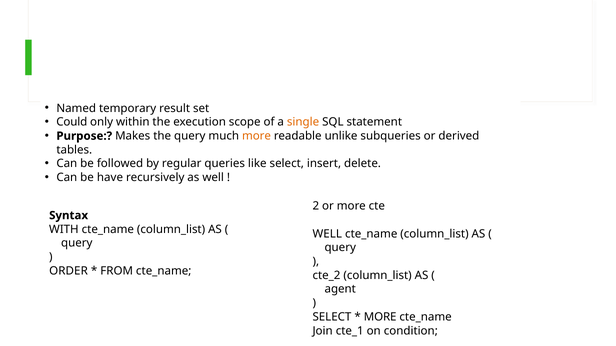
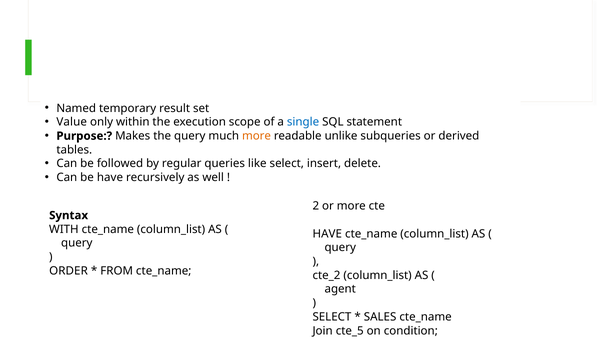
Could: Could -> Value (72, 122)
single colour: orange -> blue (303, 122)
WELL: WELL -> HAVE (327, 234)
MORE: MORE -> SALES (380, 317)
cte_1: cte_1 -> cte_5 (350, 331)
